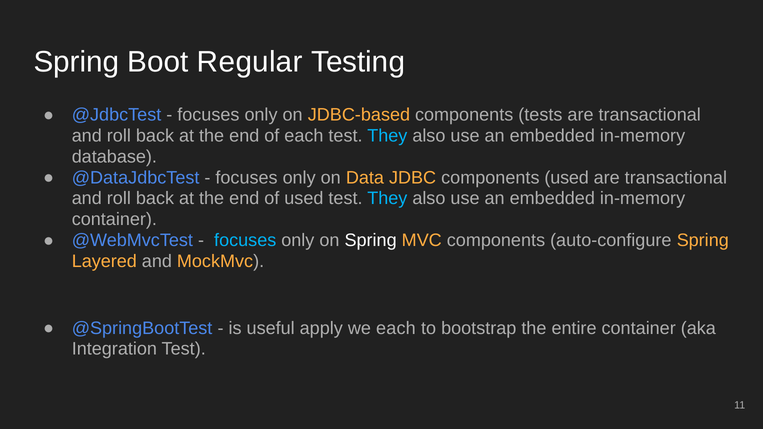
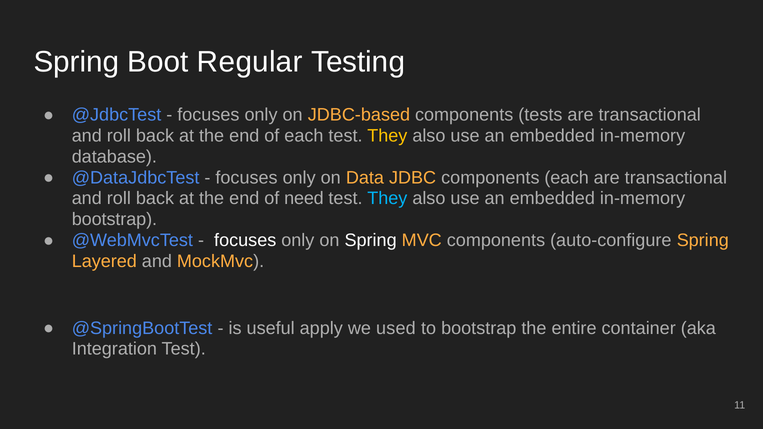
They colour: light blue -> yellow (387, 136)
components used: used -> each (567, 178)
of used: used -> need (304, 199)
container: container -> bootstrap (114, 219)
focuses colour: light blue -> white (245, 240)
we each: each -> used (396, 328)
